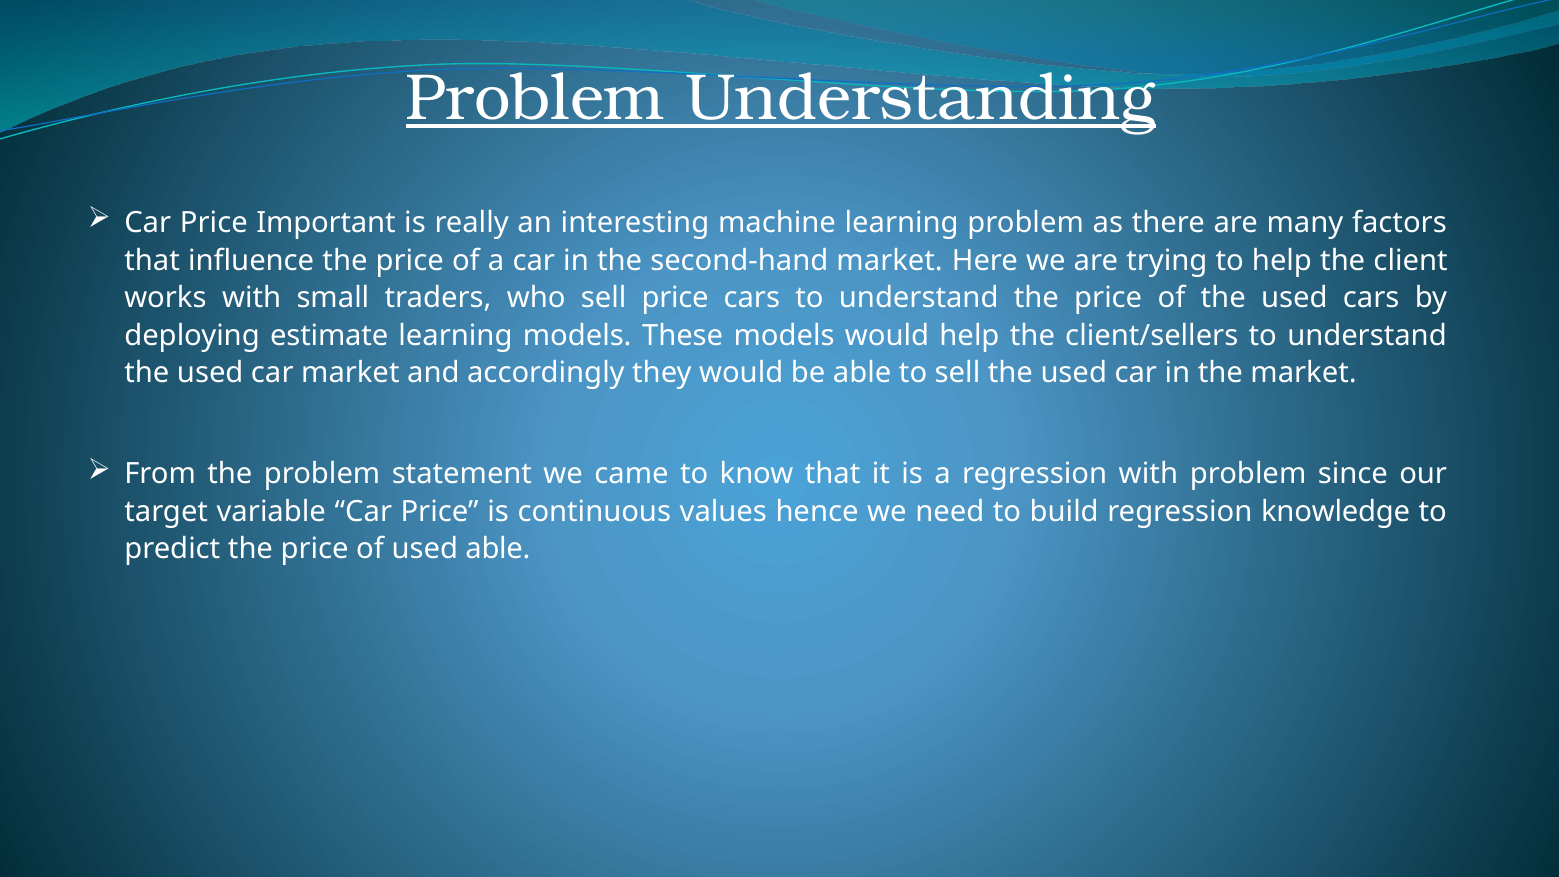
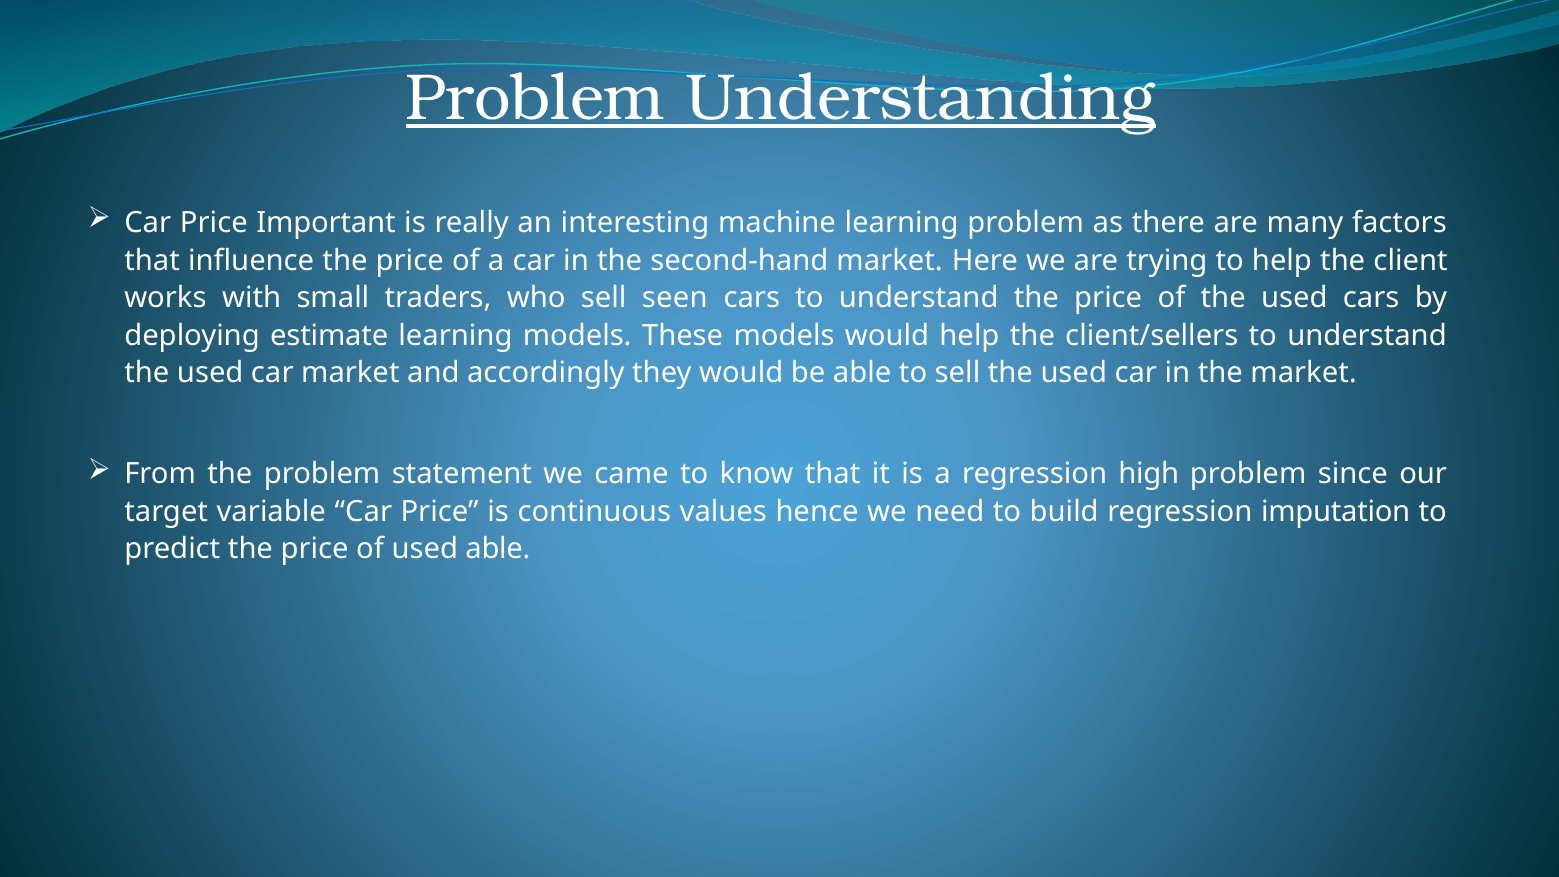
sell price: price -> seen (675, 298)
regression with: with -> high (1149, 474)
knowledge: knowledge -> imputation (1336, 512)
